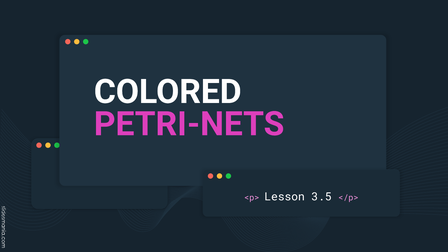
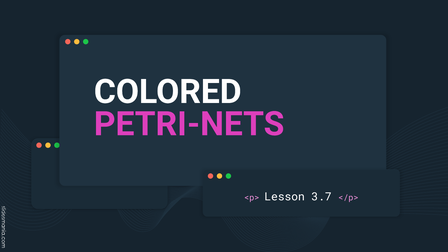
3.5: 3.5 -> 3.7 (322, 197)
